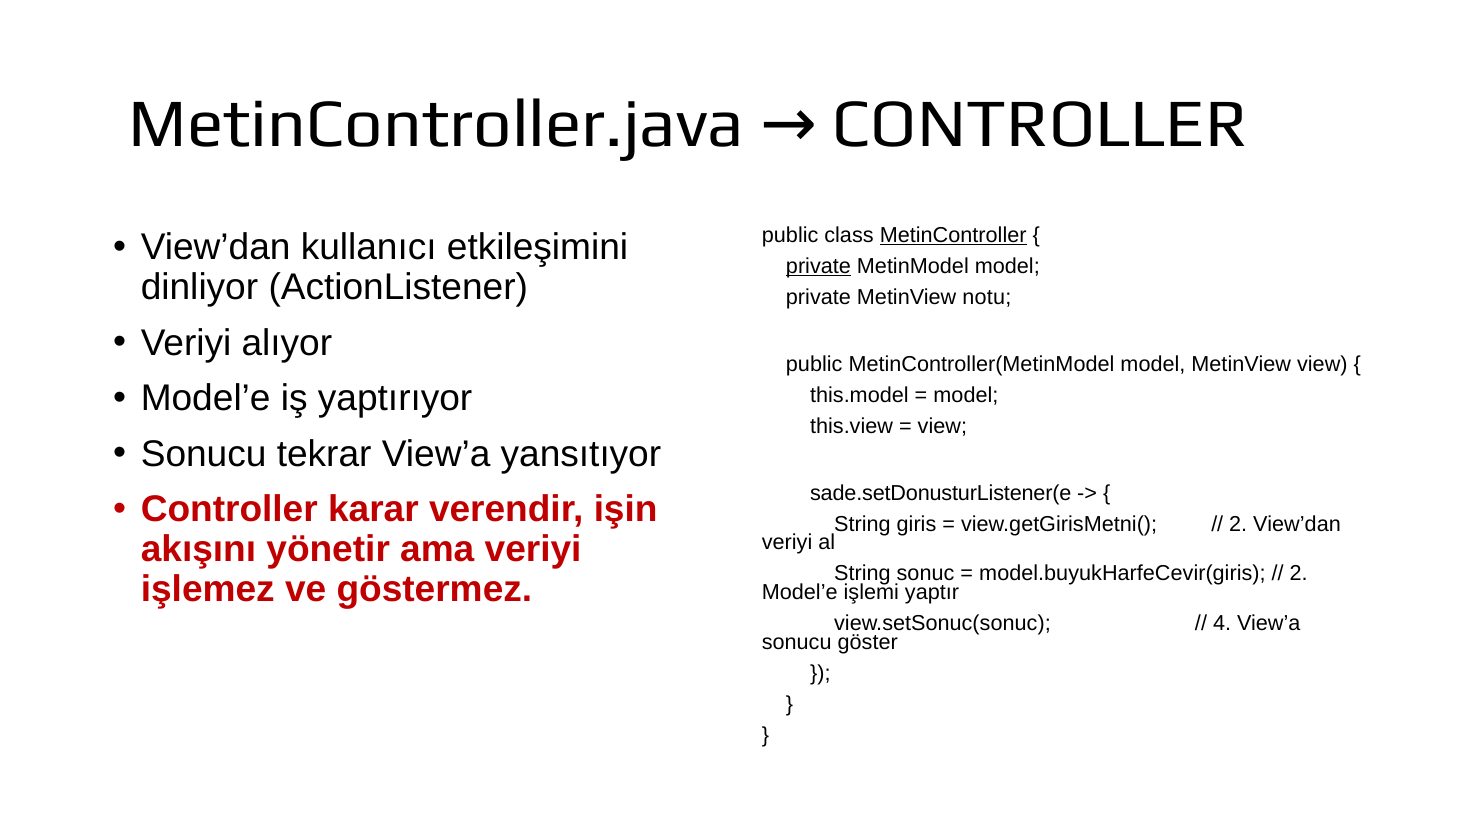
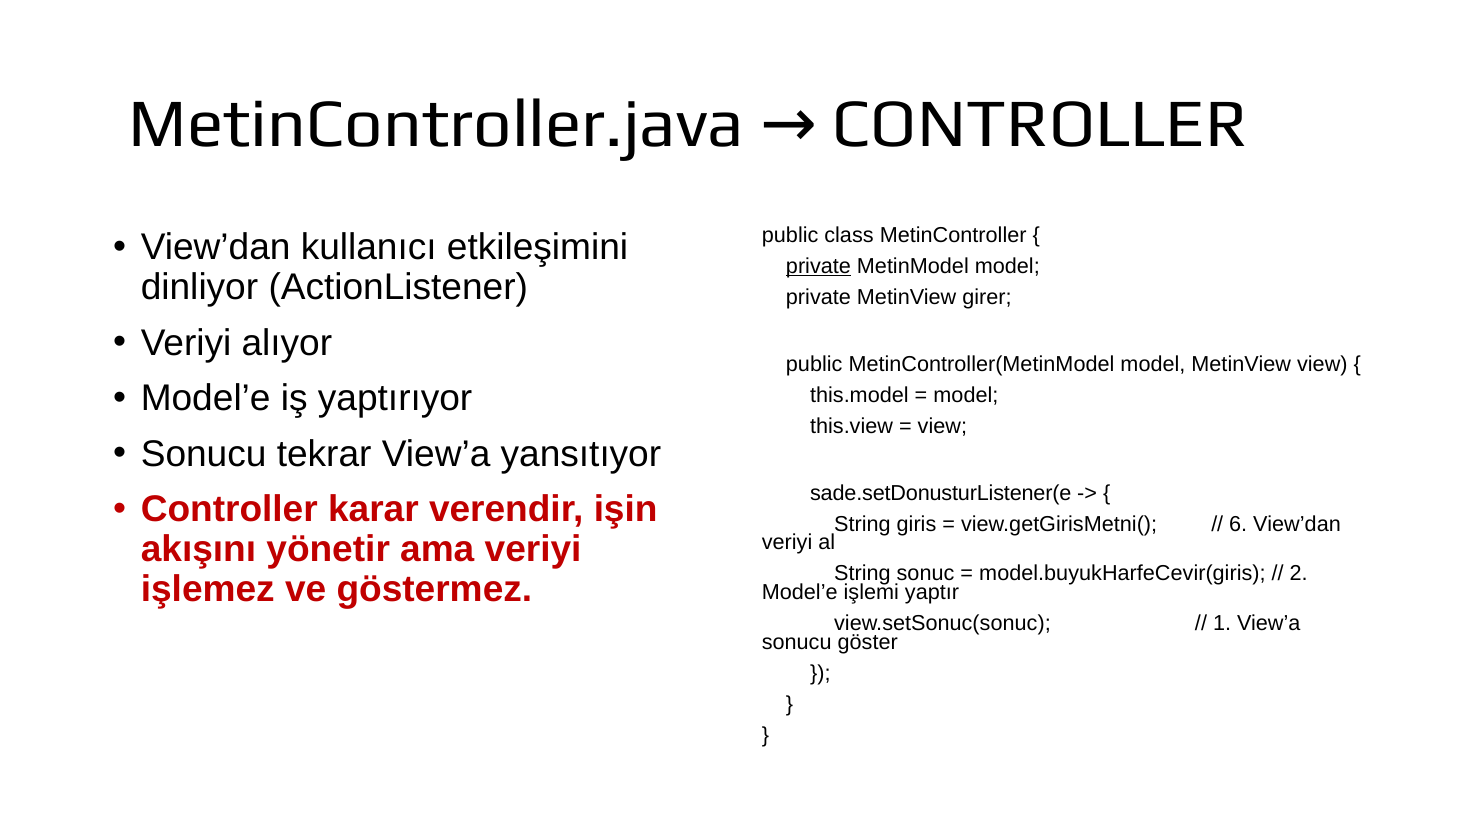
MetinController underline: present -> none (953, 235)
notu: notu -> girer (987, 298)
2: 2 -> 6 (1238, 524)
4: 4 -> 1 (1222, 624)
